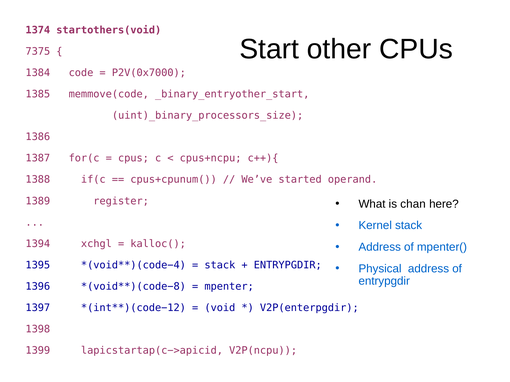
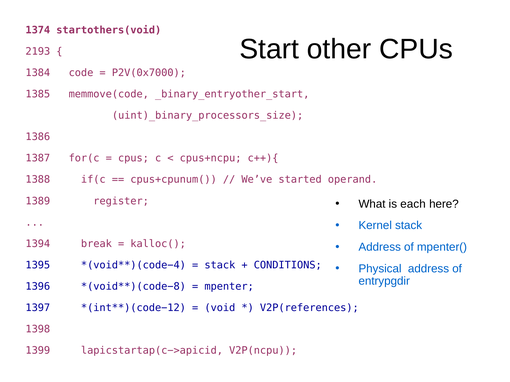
7375: 7375 -> 2193 (38, 51)
chan: chan -> each (413, 204)
xchgl: xchgl -> break (96, 244)
ENTRYPGDIR: ENTRYPGDIR -> CONDITIONS (288, 265)
V2P(enterpgdir: V2P(enterpgdir -> V2P(references (309, 308)
